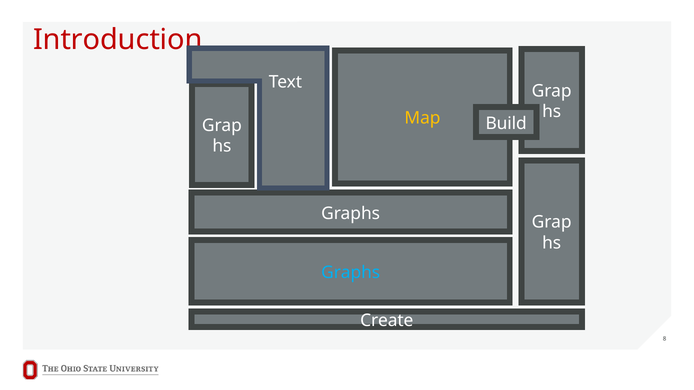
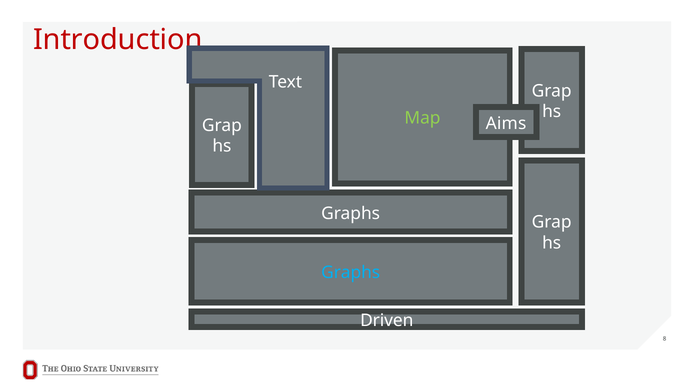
Map colour: yellow -> light green (422, 118)
Build: Build -> Aims (506, 123)
Create: Create -> Driven (387, 321)
